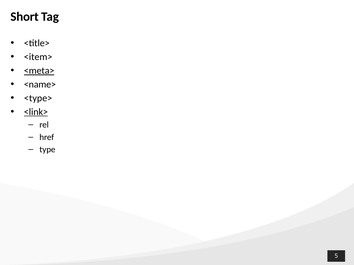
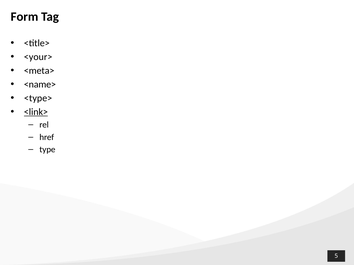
Short: Short -> Form (24, 17)
<item>: <item> -> <your> (38, 57)
<meta> underline: present -> none (39, 71)
